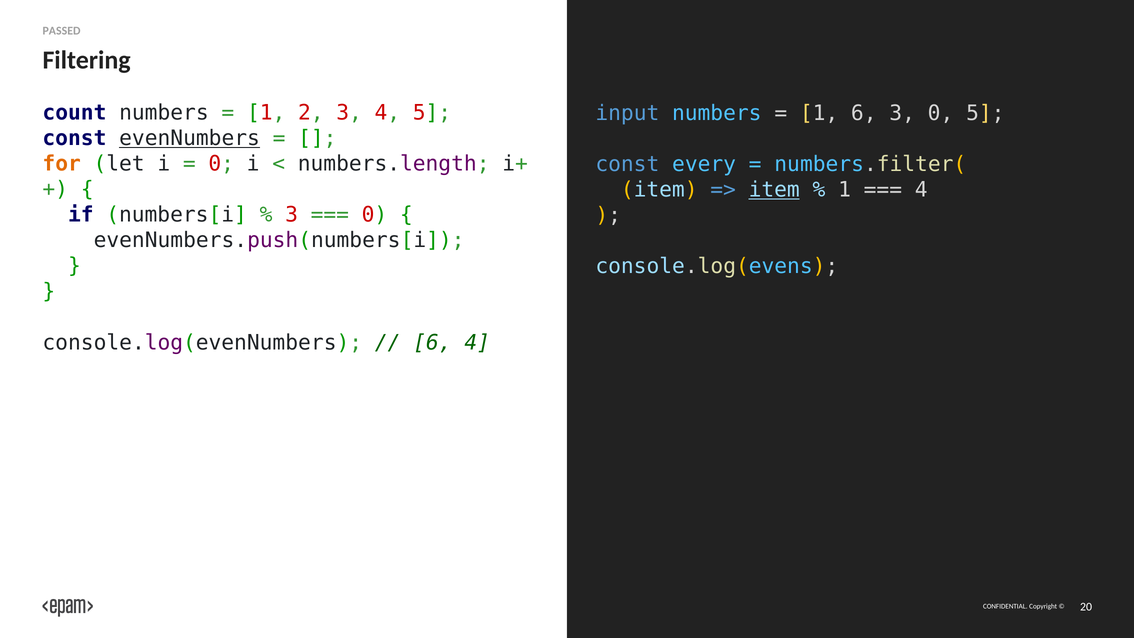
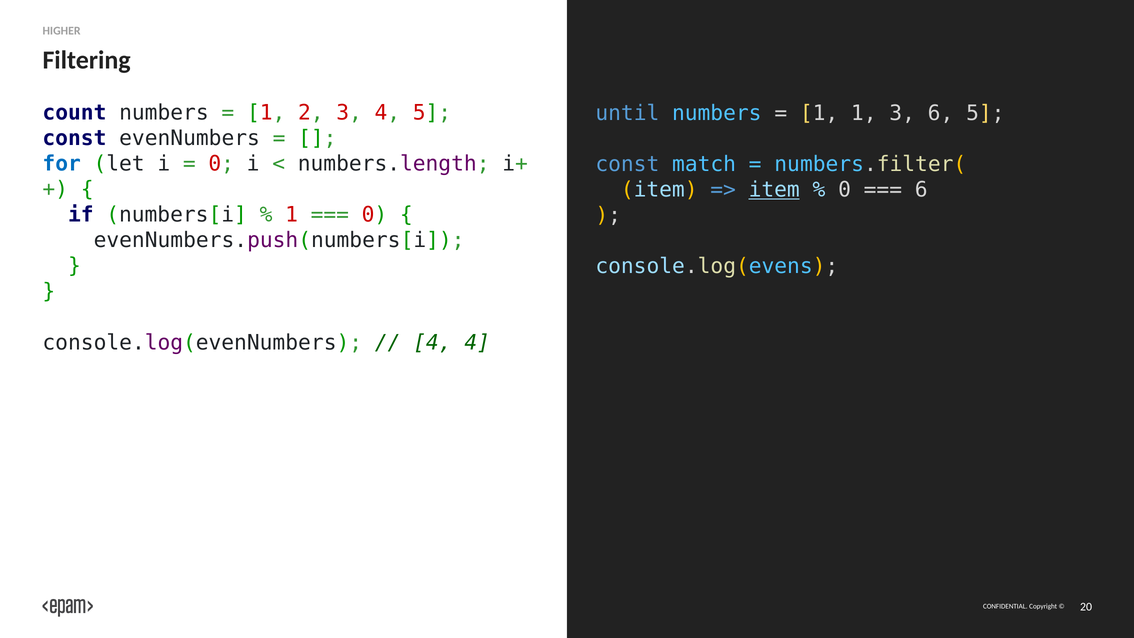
PASSED: PASSED -> HIGHER (62, 31)
input: input -> until (627, 113)
1 6: 6 -> 1 (864, 113)
3 0: 0 -> 6 (941, 113)
evenNumbers underline: present -> none (190, 138)
for colour: orange -> blue (62, 164)
every: every -> match (704, 164)
1: 1 -> 0 (845, 190)
4: 4 -> 6 (921, 190)
3: 3 -> 1 (292, 215)
6: 6 -> 4 (432, 342)
